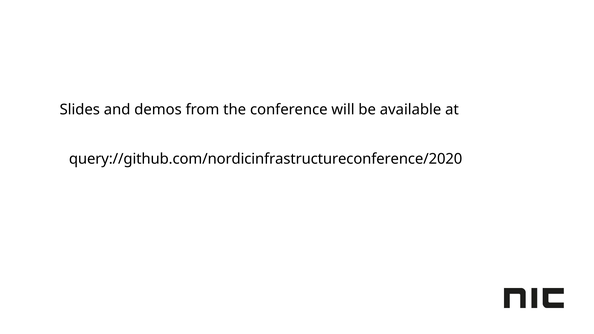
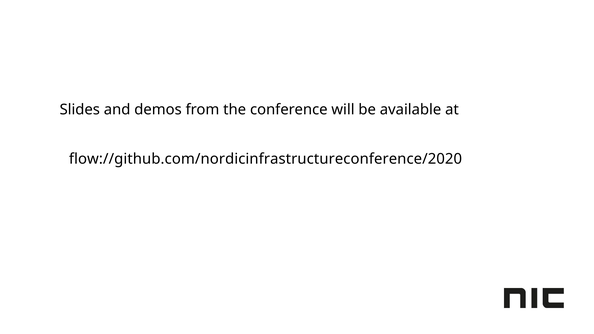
query://github.com/nordicinfrastructureconference/2020: query://github.com/nordicinfrastructureconference/2020 -> flow://github.com/nordicinfrastructureconference/2020 (266, 159)
